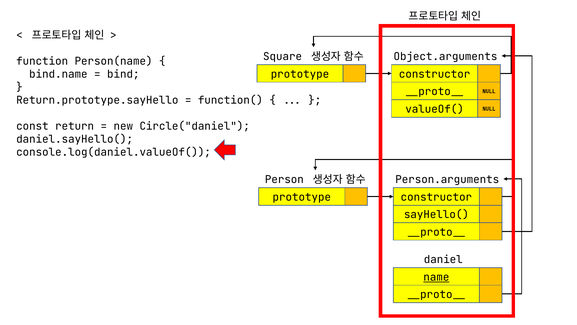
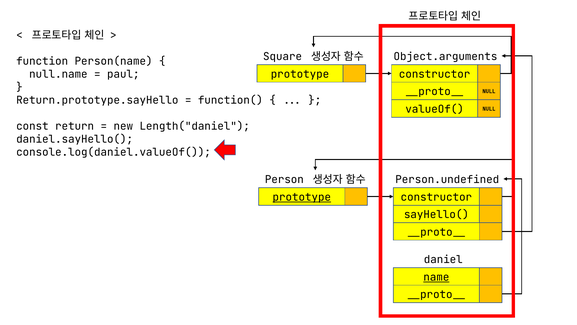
bind.name: bind.name -> null.name (58, 74)
bind: bind -> paul (123, 74)
Circle("daniel: Circle("daniel -> Length("daniel (195, 126)
Person.arguments: Person.arguments -> Person.undefined (447, 179)
prototype underline: none -> present (302, 197)
